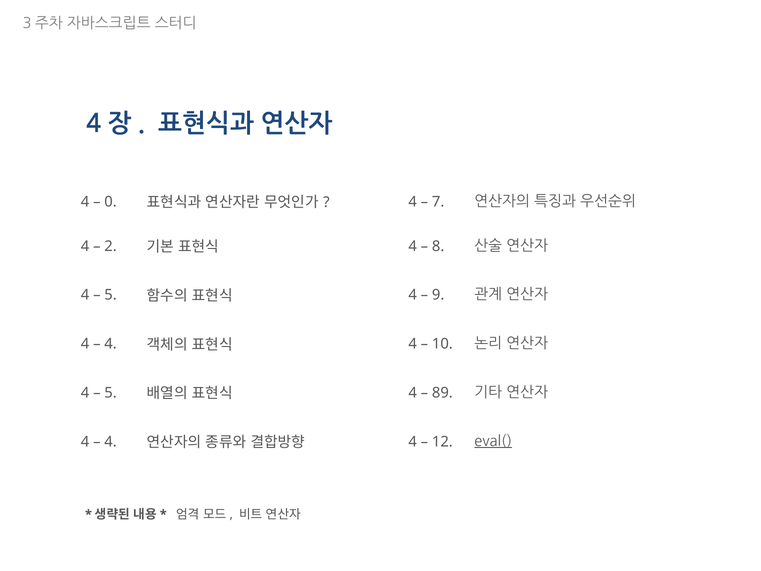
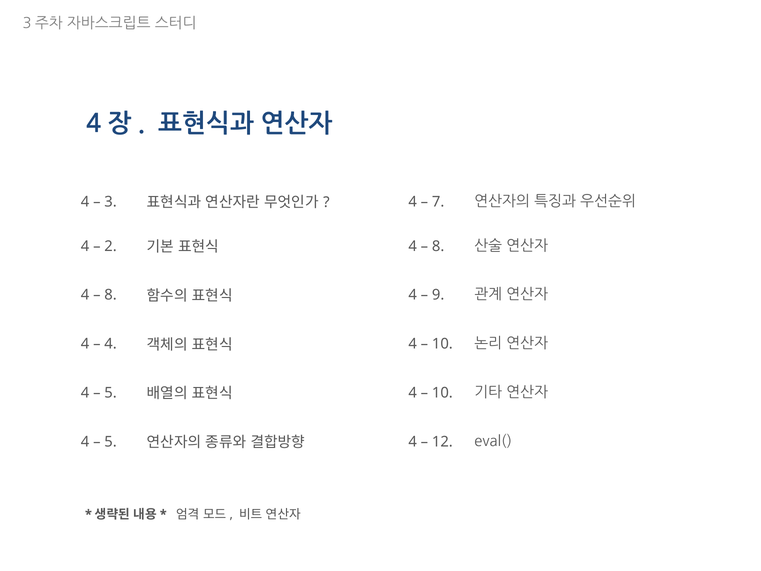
0: 0 -> 3 (111, 202)
5: 5 -> 8 (111, 295)
89: 89 -> 10 (442, 393)
4: 4 -> 5 (111, 442)
eval( underline: present -> none (493, 441)
